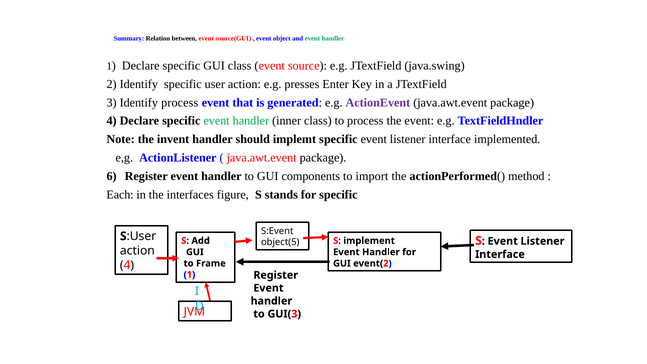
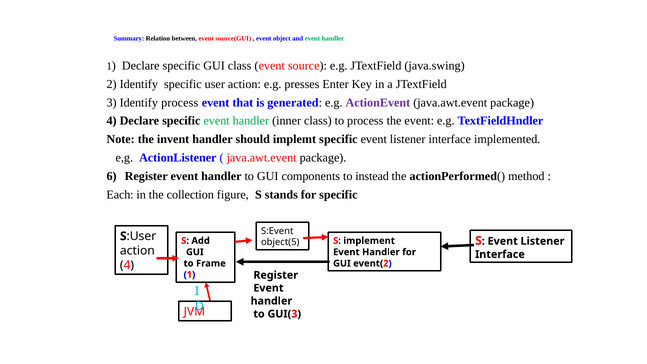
import: import -> instead (372, 176)
interfaces: interfaces -> collection (190, 195)
